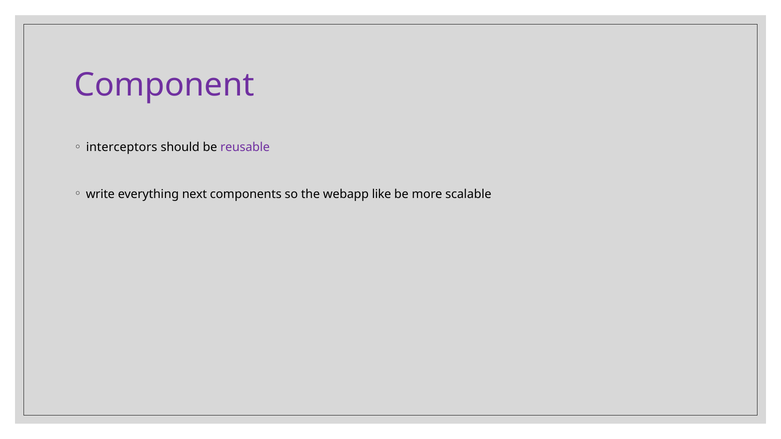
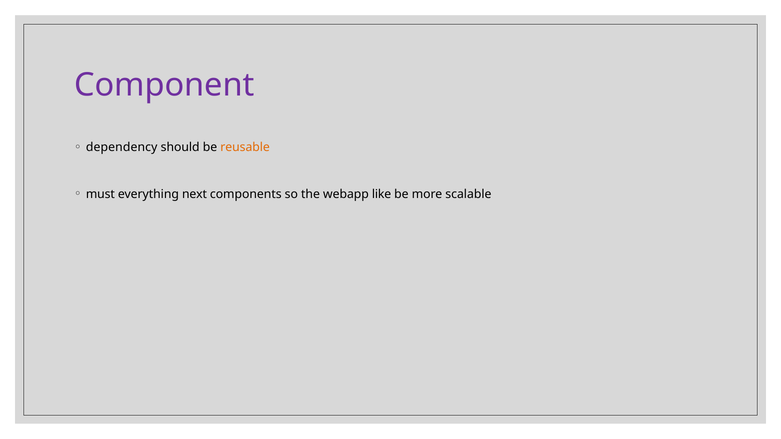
interceptors: interceptors -> dependency (122, 147)
reusable colour: purple -> orange (245, 147)
write: write -> must (100, 194)
